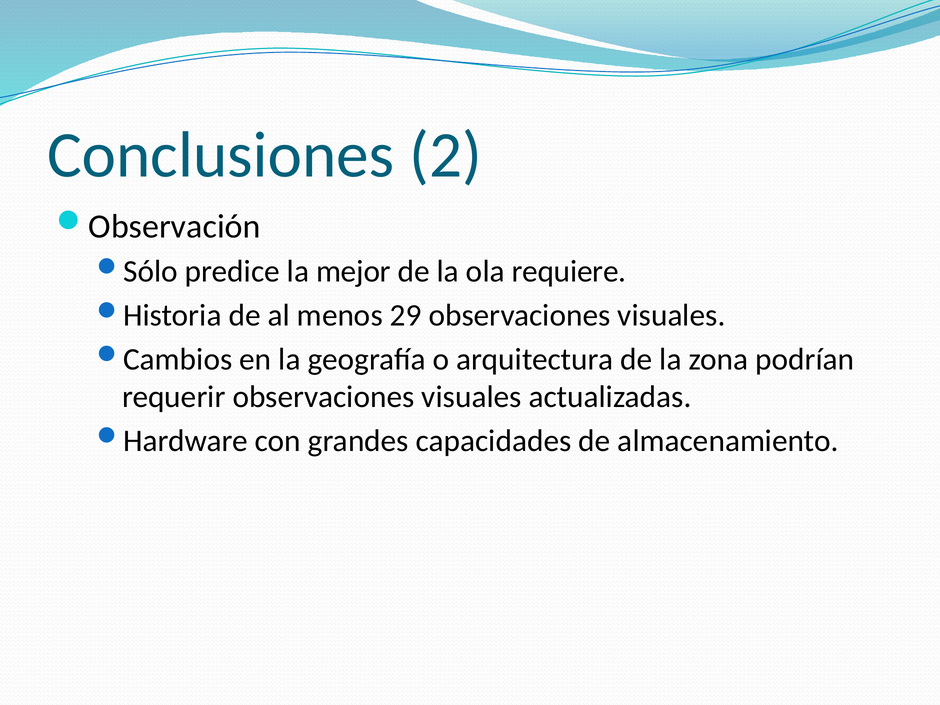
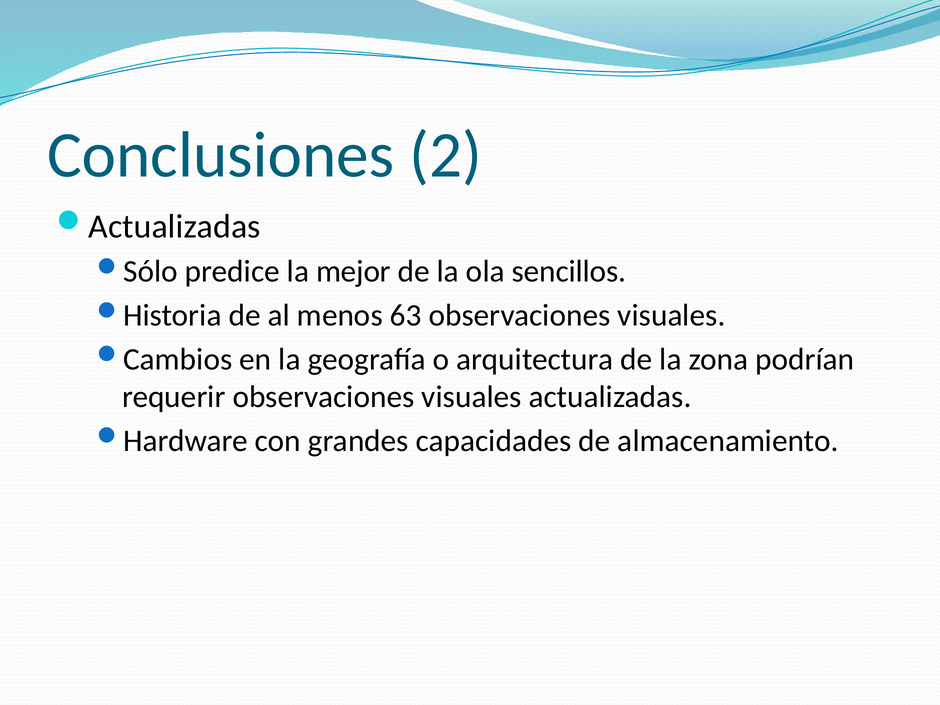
Observación: Observación -> Actualizadas (175, 226)
requiere: requiere -> sencillos (569, 272)
29: 29 -> 63 (406, 315)
